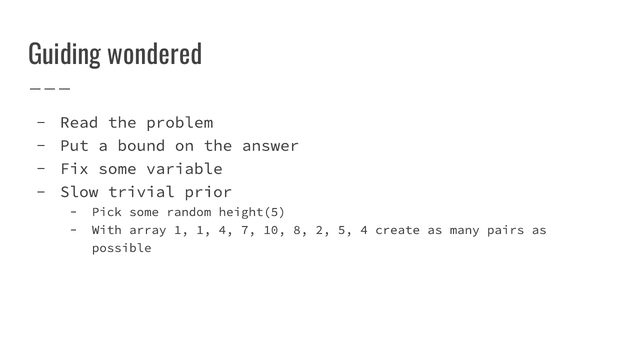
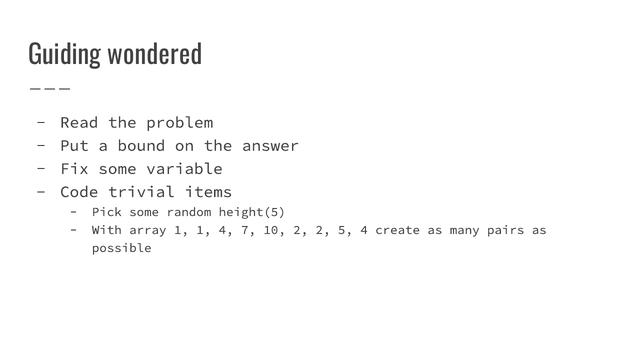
Slow: Slow -> Code (79, 192)
prior: prior -> items (208, 192)
10 8: 8 -> 2 (301, 230)
